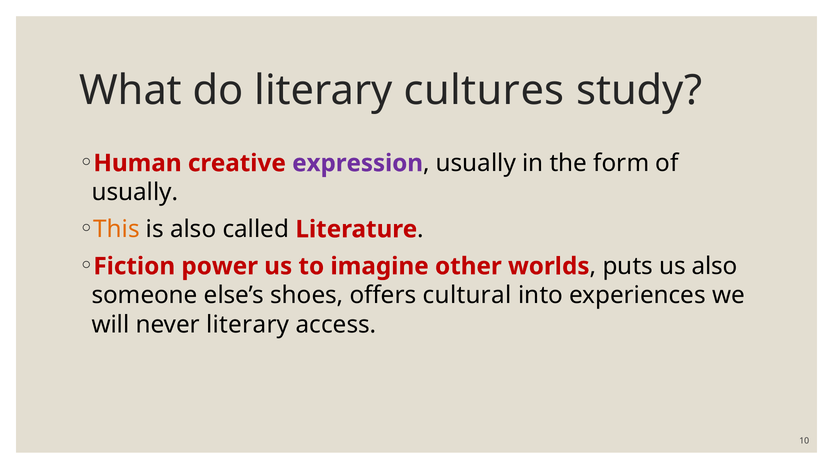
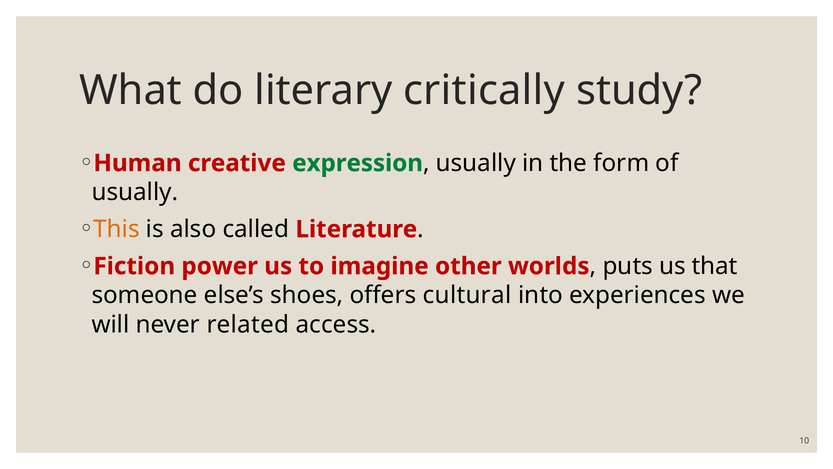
cultures: cultures -> critically (484, 90)
expression colour: purple -> green (358, 163)
us also: also -> that (715, 266)
never literary: literary -> related (248, 324)
